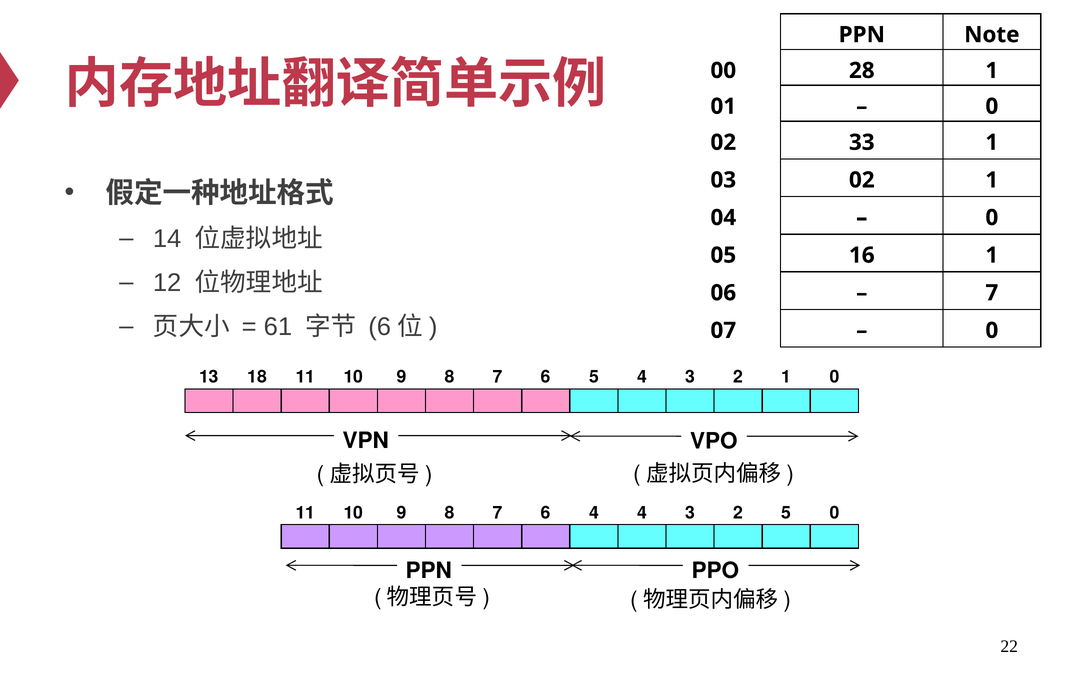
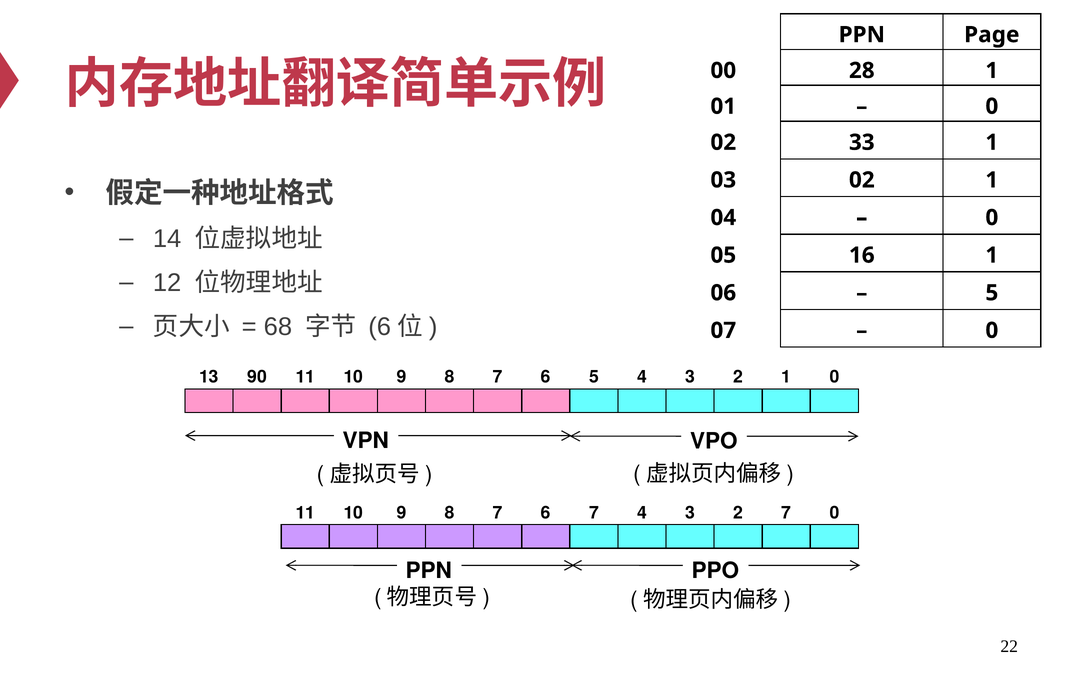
Note: Note -> Page (992, 35)
7: 7 -> 5 (992, 293)
61: 61 -> 68 (278, 327)
18: 18 -> 90 (257, 377)
6 4: 4 -> 7 (594, 513)
2 5: 5 -> 7 (786, 513)
